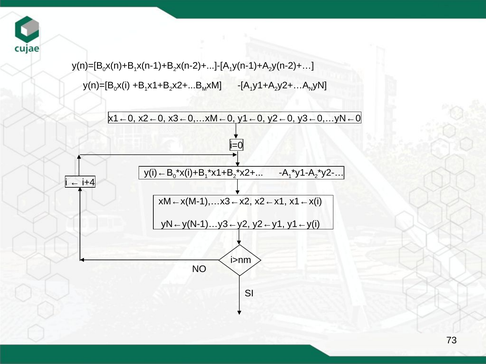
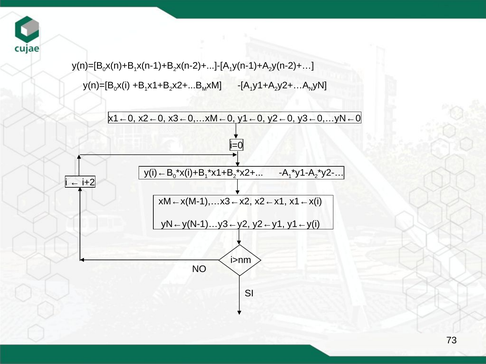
i+4: i+4 -> i+2 (88, 183)
